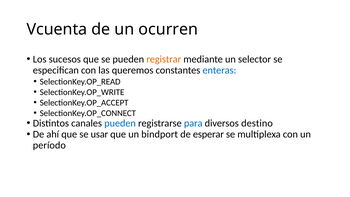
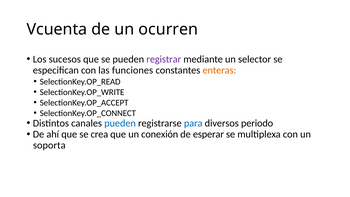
registrar colour: orange -> purple (164, 59)
queremos: queremos -> funciones (133, 70)
enteras colour: blue -> orange (219, 70)
destino: destino -> periodo (257, 123)
usar: usar -> crea (99, 134)
bindport: bindport -> conexión (160, 134)
período: período -> soporta (49, 145)
